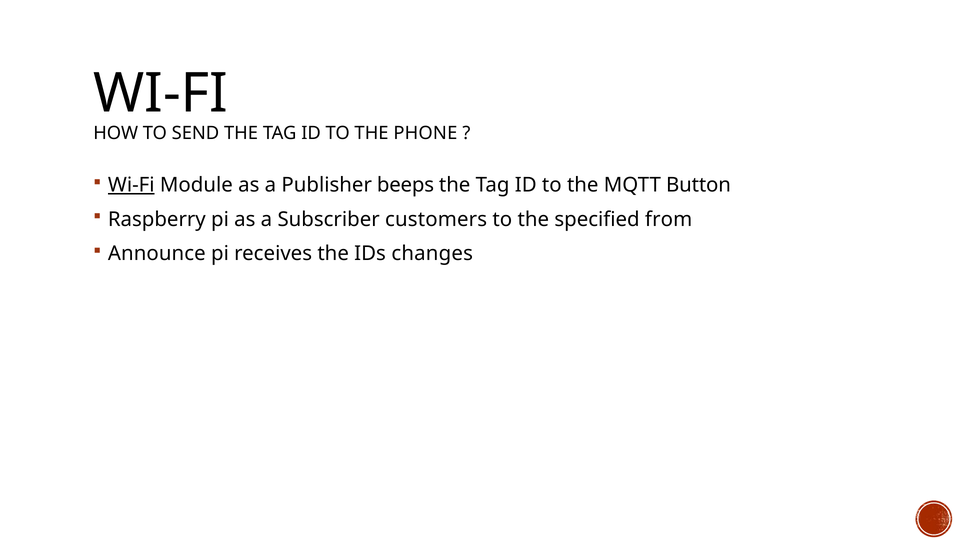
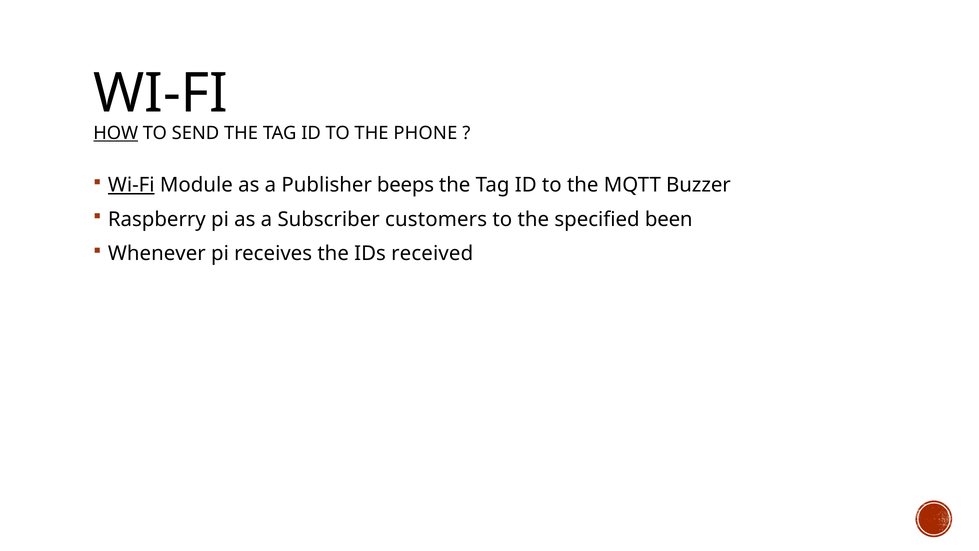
HOW underline: none -> present (116, 133)
Button: Button -> Buzzer (698, 185)
from: from -> been (669, 219)
Announce: Announce -> Whenever (157, 253)
changes: changes -> received (432, 253)
